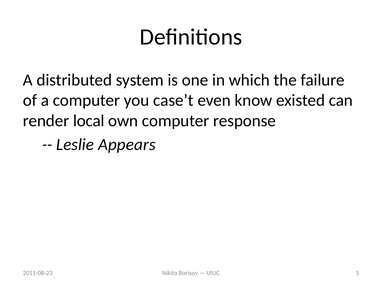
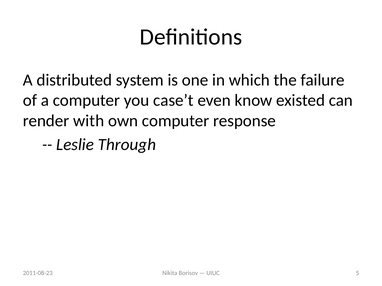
local: local -> with (89, 121)
Appears: Appears -> Through (127, 145)
